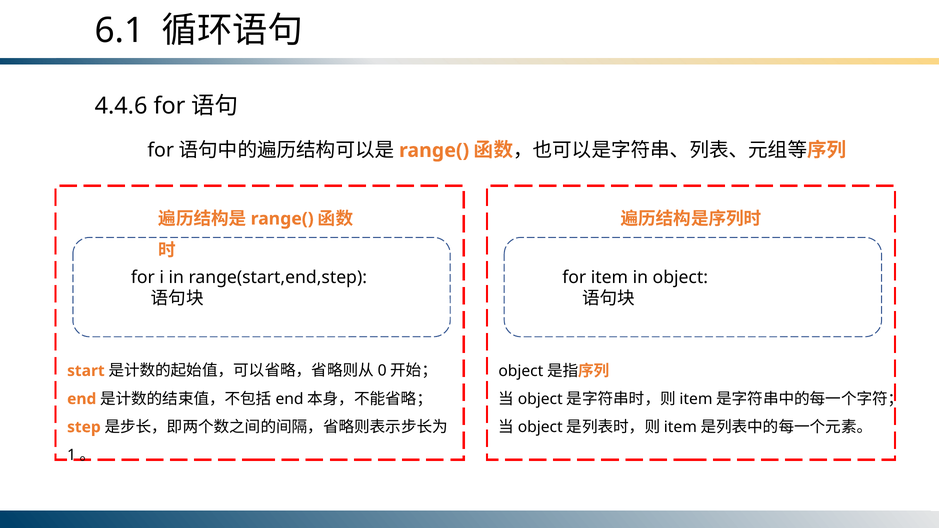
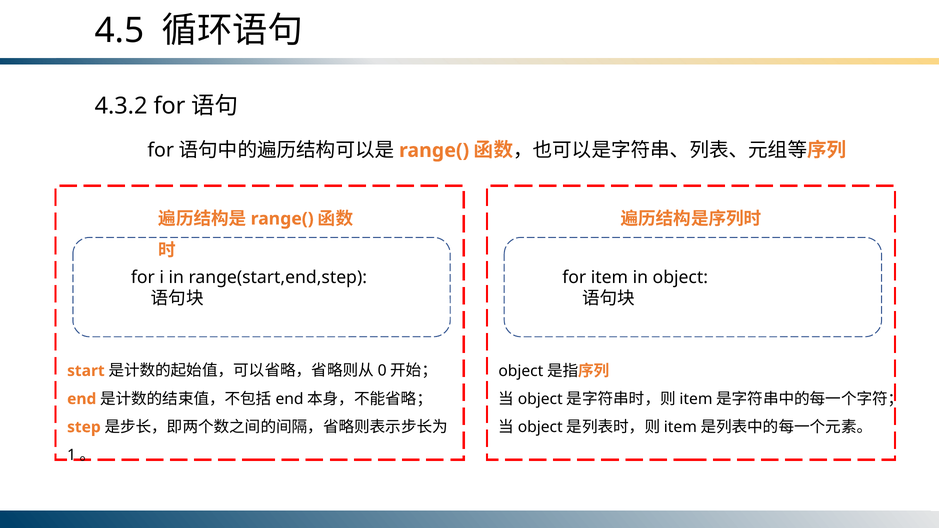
6.1: 6.1 -> 4.5 (119, 30)
4.4.6: 4.4.6 -> 4.3.2 (121, 106)
